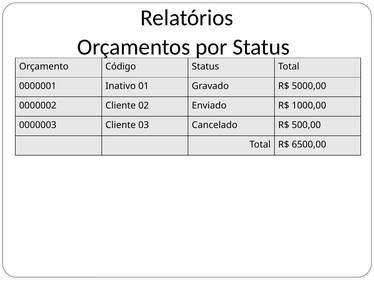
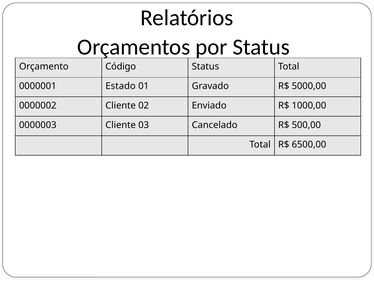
Inativo: Inativo -> Estado (121, 86)
